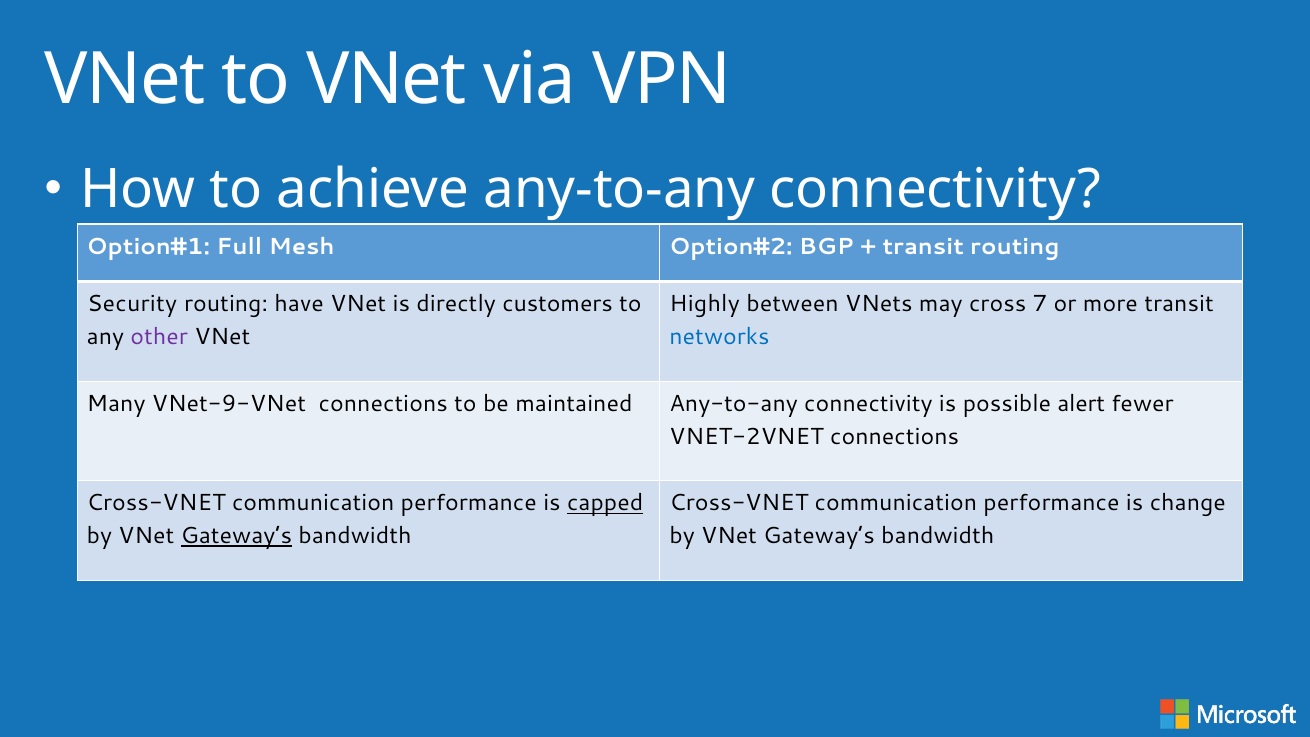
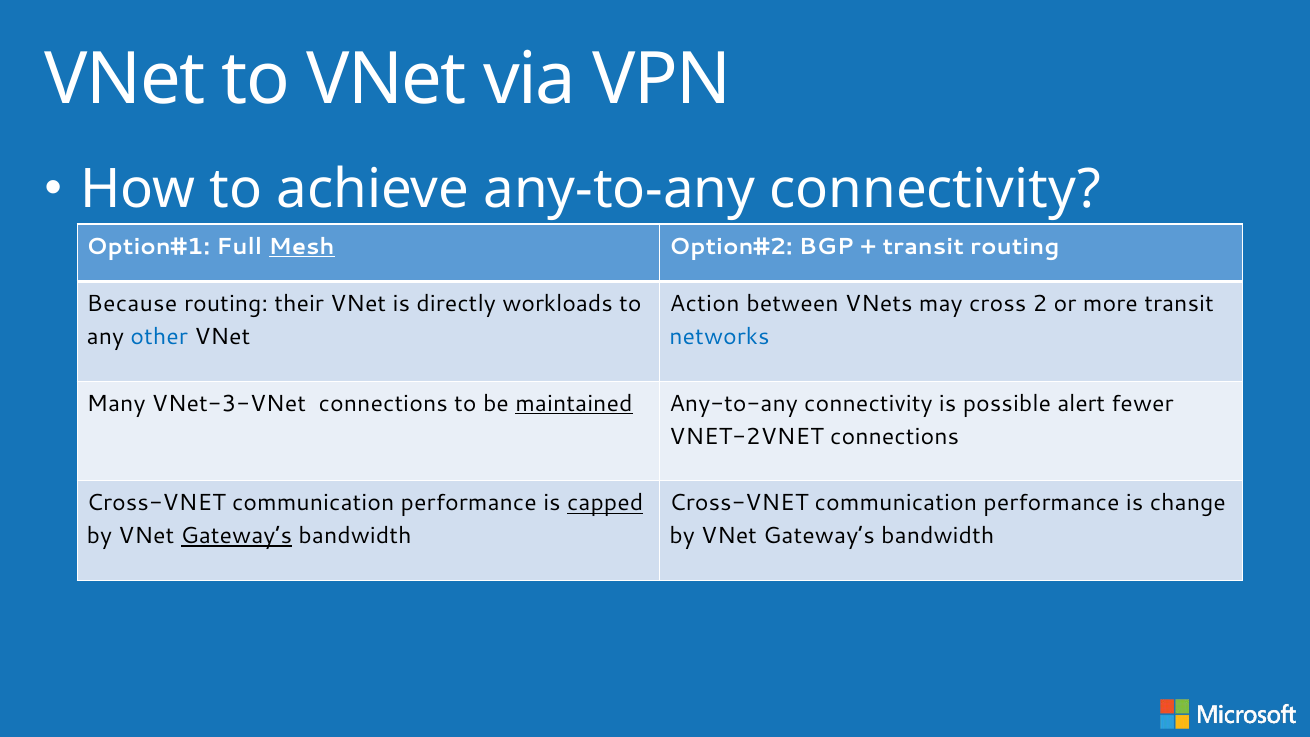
Mesh underline: none -> present (302, 246)
Security: Security -> Because (132, 304)
have: have -> their (299, 304)
customers: customers -> workloads (558, 304)
Highly: Highly -> Action (705, 304)
7: 7 -> 2 (1040, 304)
other colour: purple -> blue (159, 337)
VNet-9-VNet: VNet-9-VNet -> VNet-3-VNet (229, 404)
maintained underline: none -> present (574, 404)
